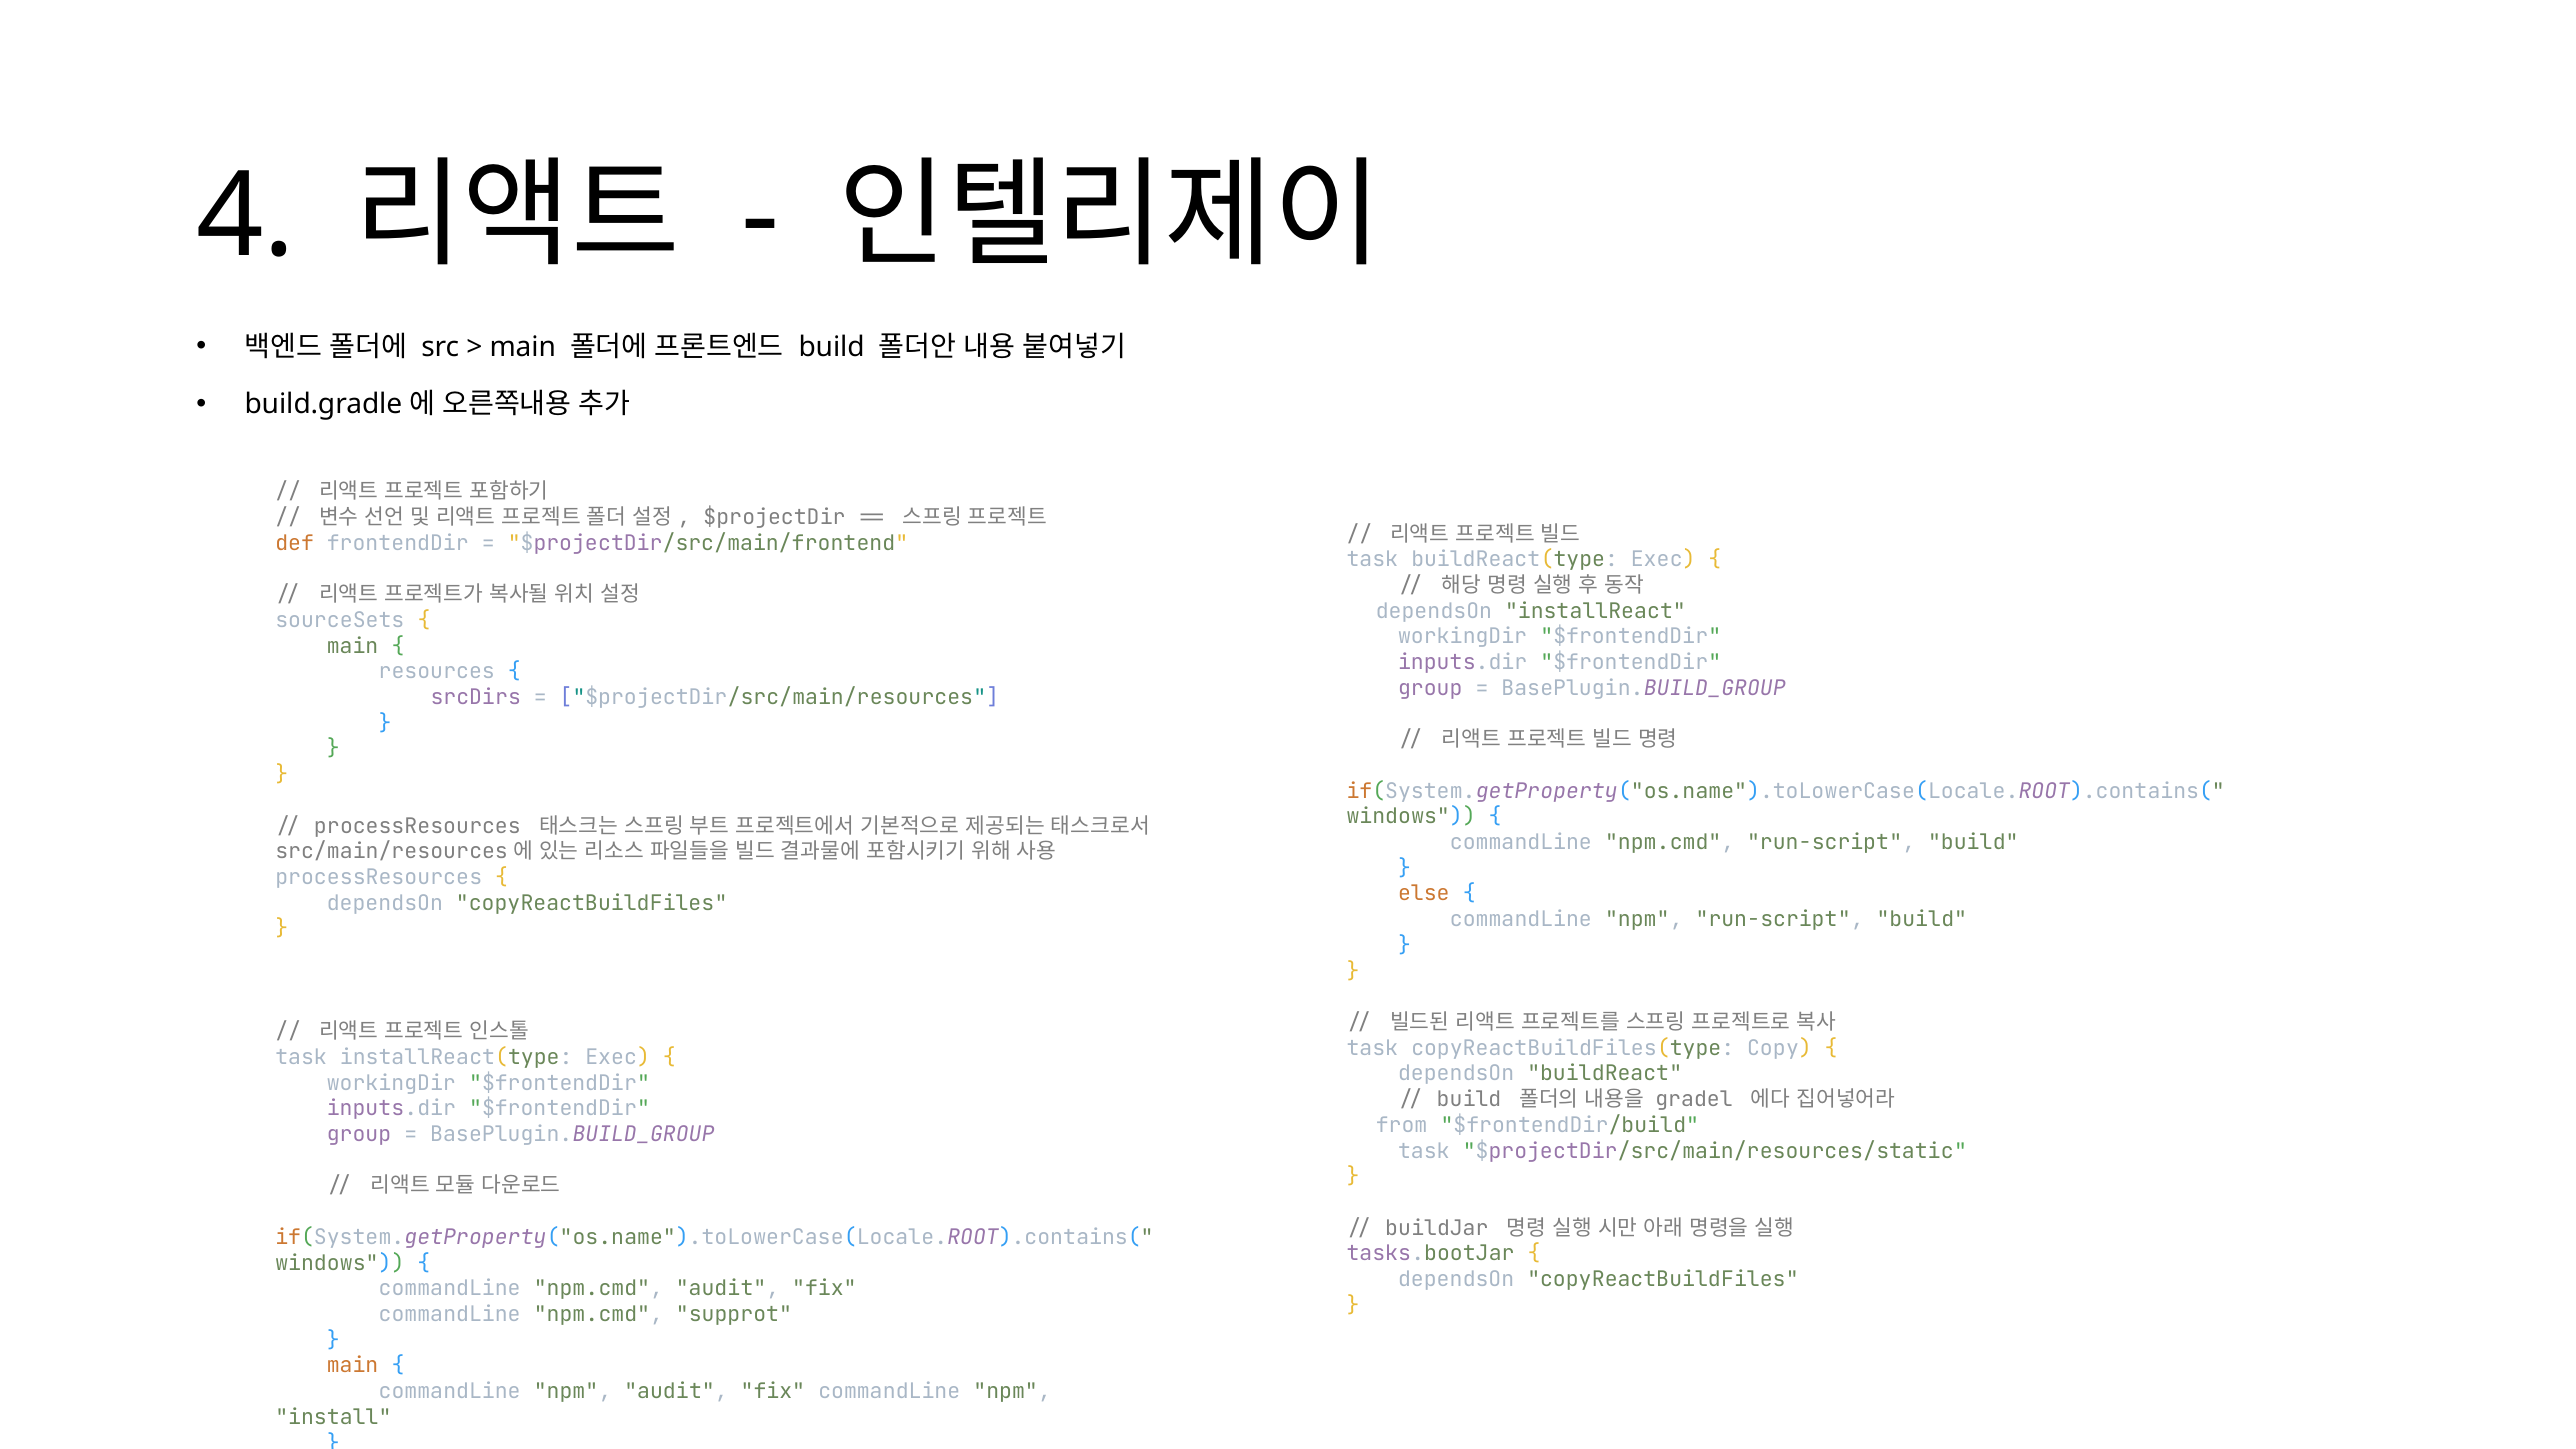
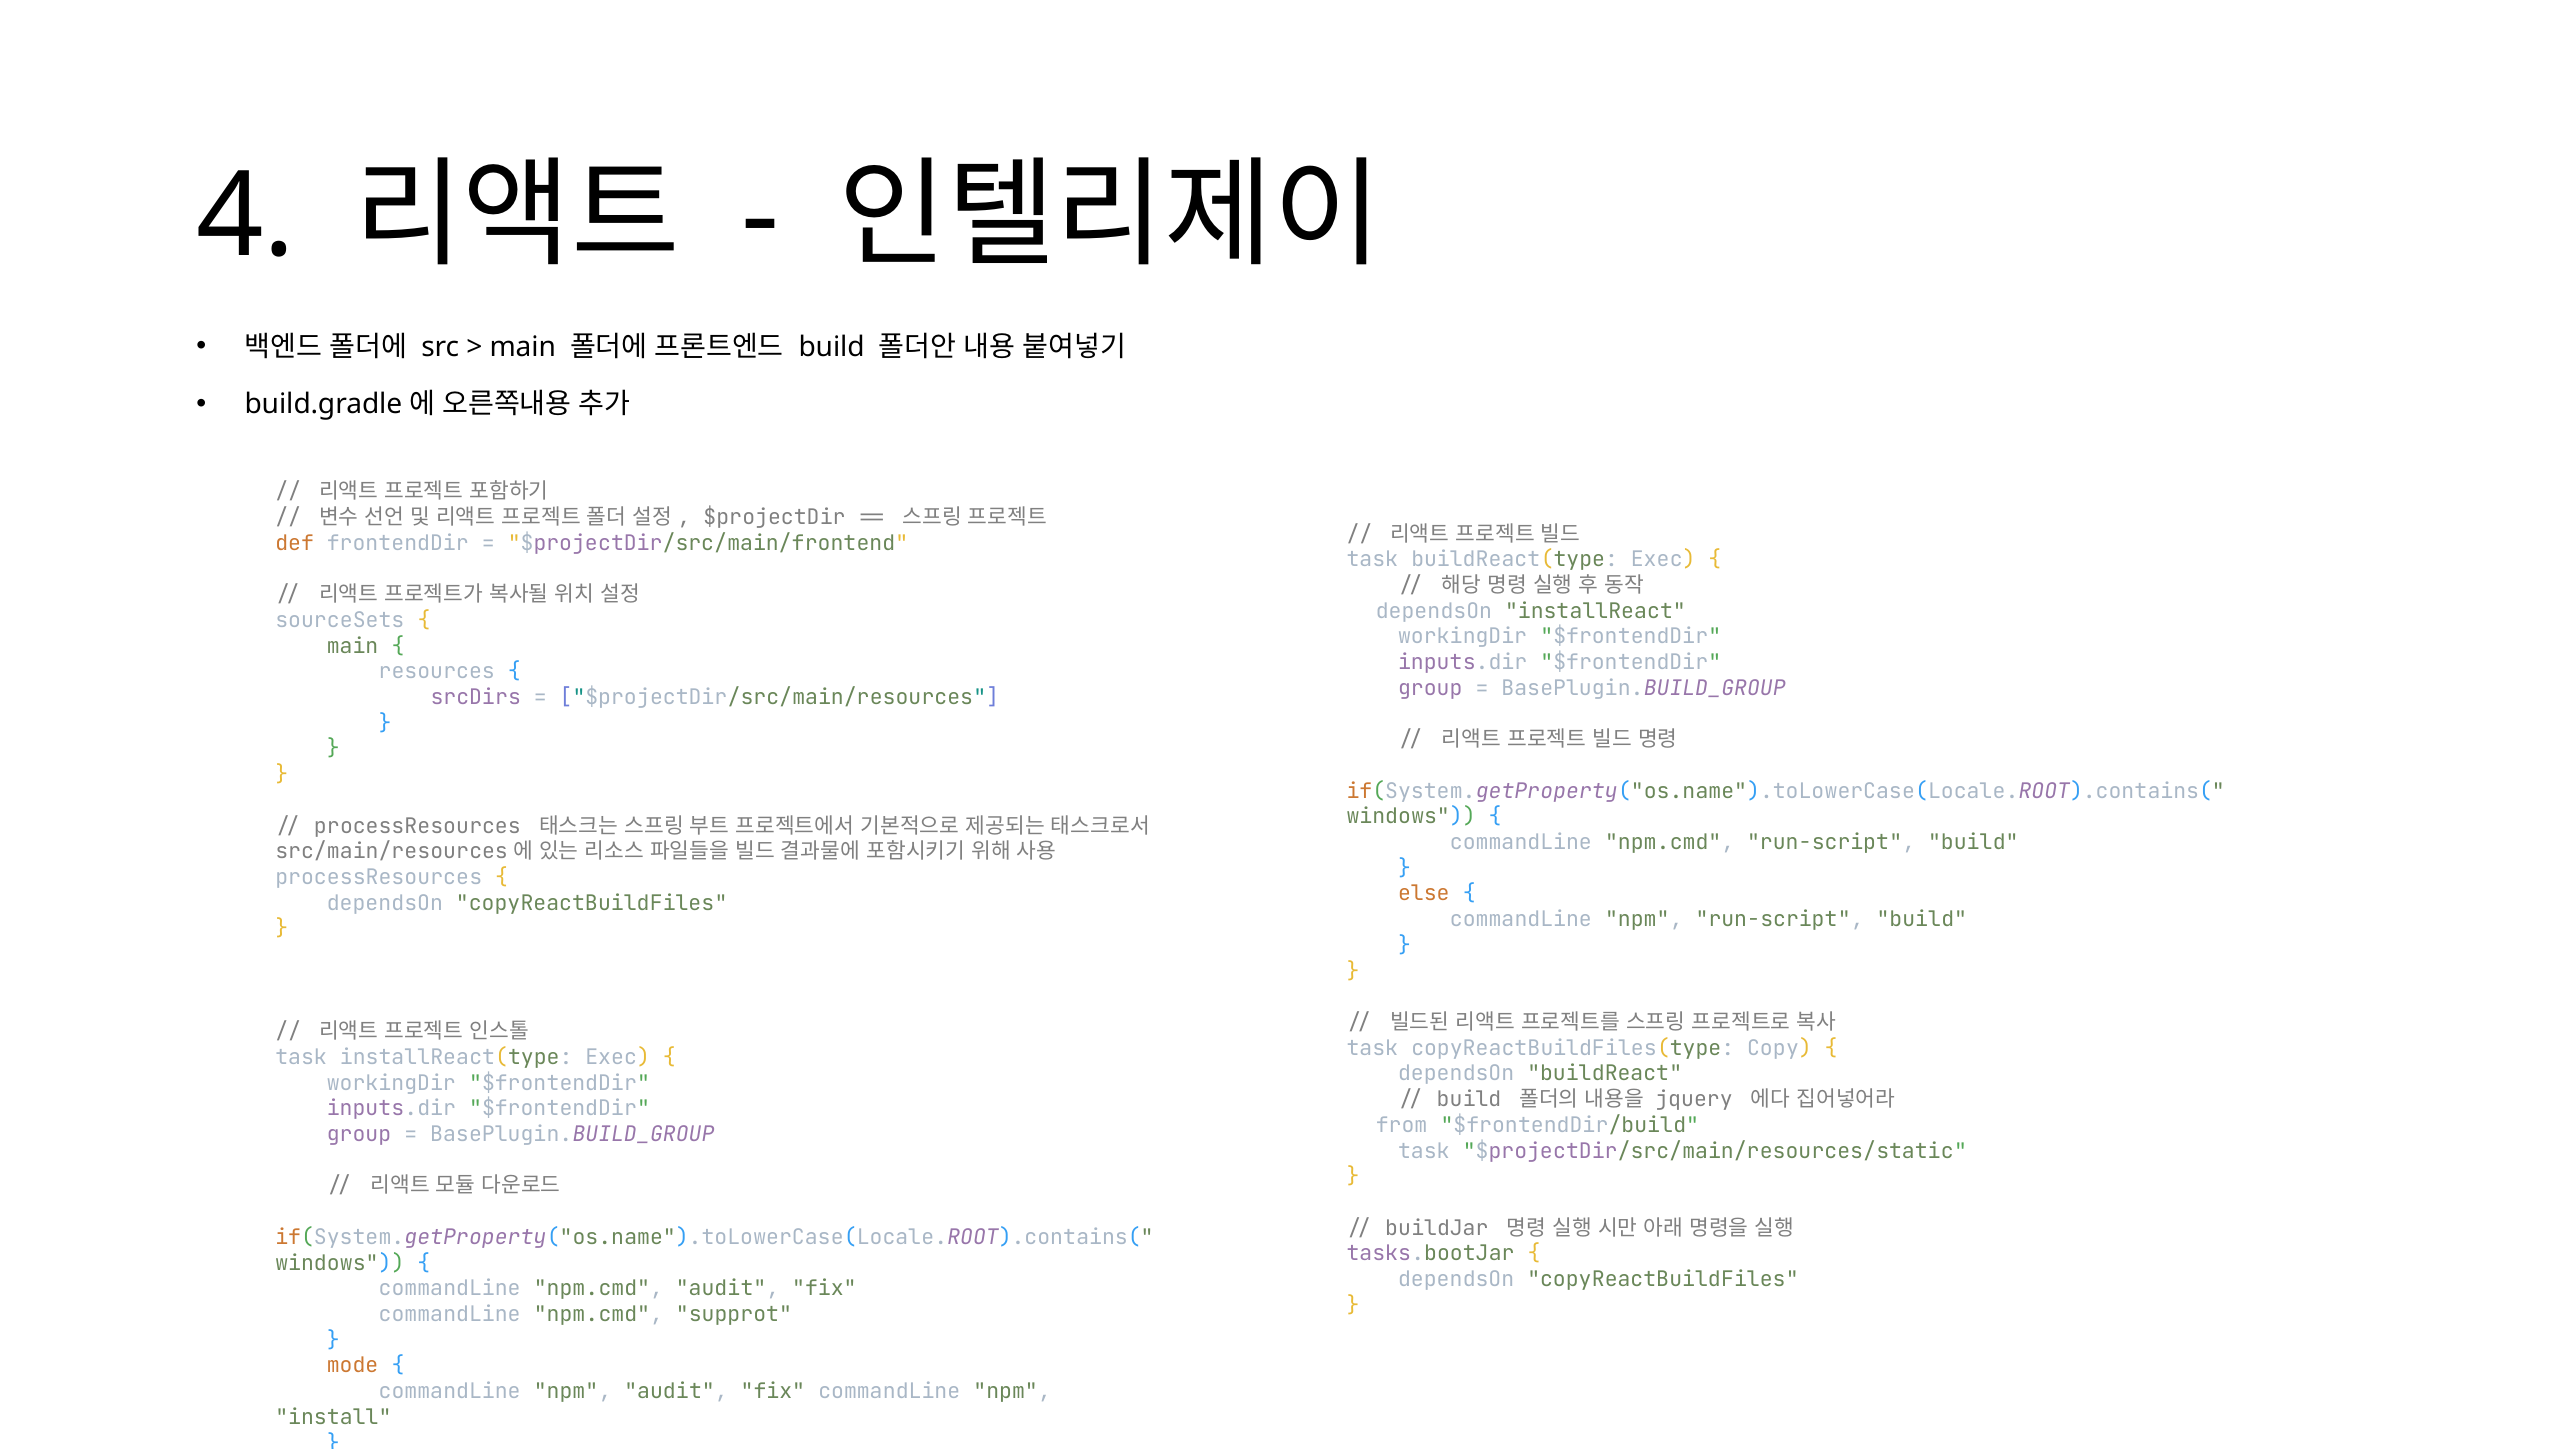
gradel: gradel -> jquery (1694, 1100)
main: main -> mode (353, 1366)
